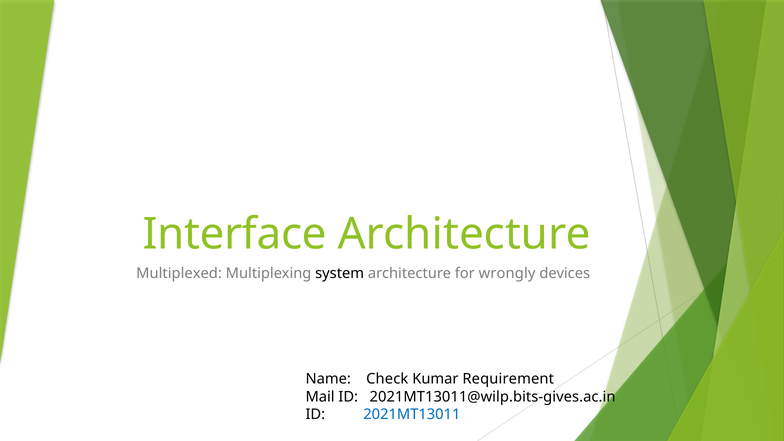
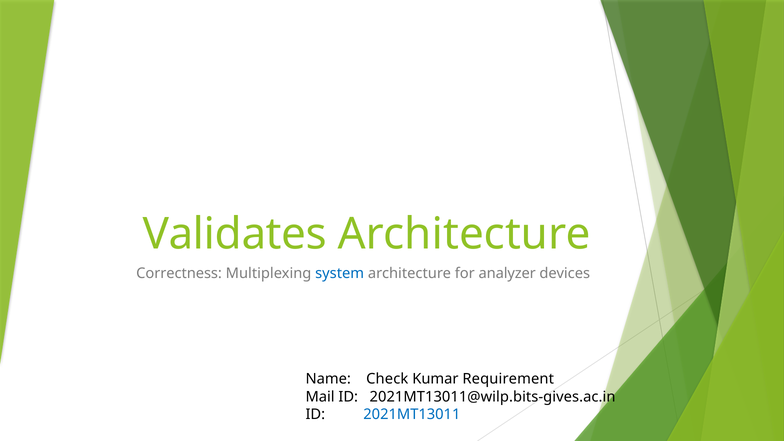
Interface: Interface -> Validates (235, 234)
Multiplexed: Multiplexed -> Correctness (179, 273)
system colour: black -> blue (340, 273)
wrongly: wrongly -> analyzer (507, 273)
